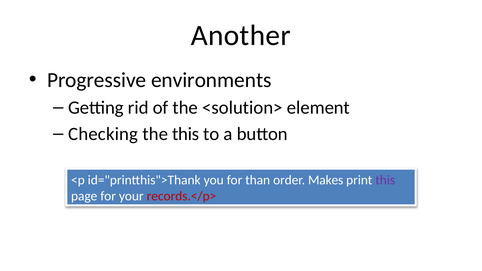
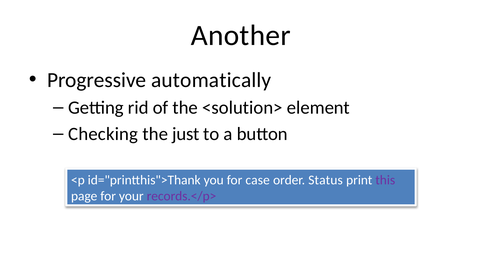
environments: environments -> automatically (211, 80)
the this: this -> just (186, 134)
than: than -> case (258, 180)
Makes: Makes -> Status (326, 180)
records.</p> colour: red -> purple (181, 196)
